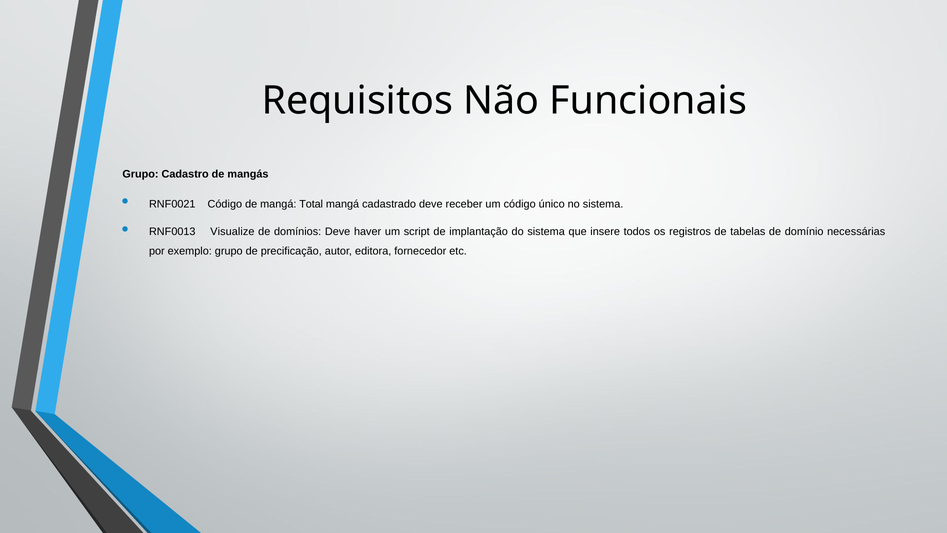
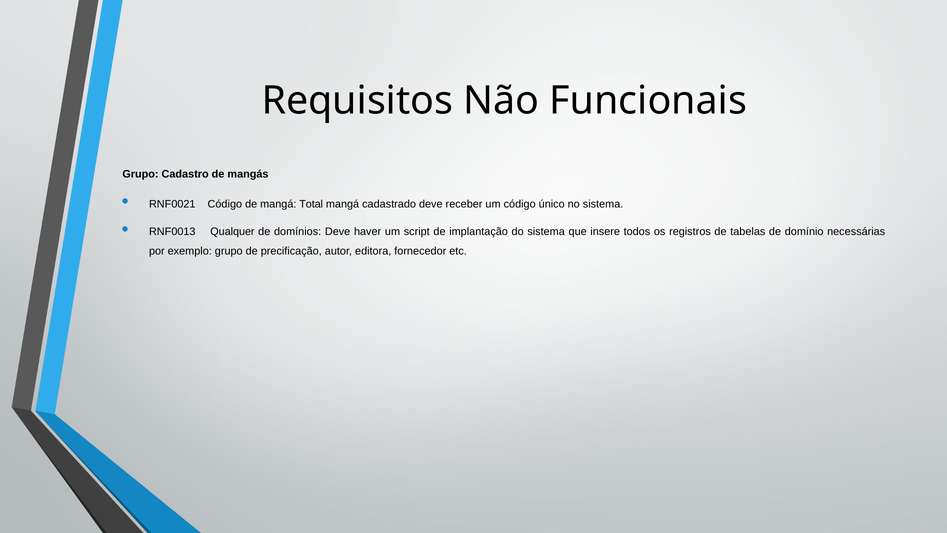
Visualize: Visualize -> Qualquer (232, 232)
